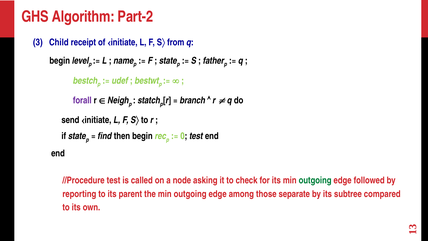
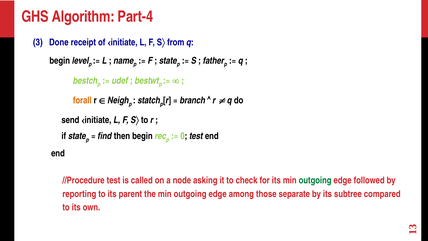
Part-2: Part-2 -> Part-4 (135, 17)
Child: Child -> Done (59, 42)
forall colour: purple -> orange (82, 100)
